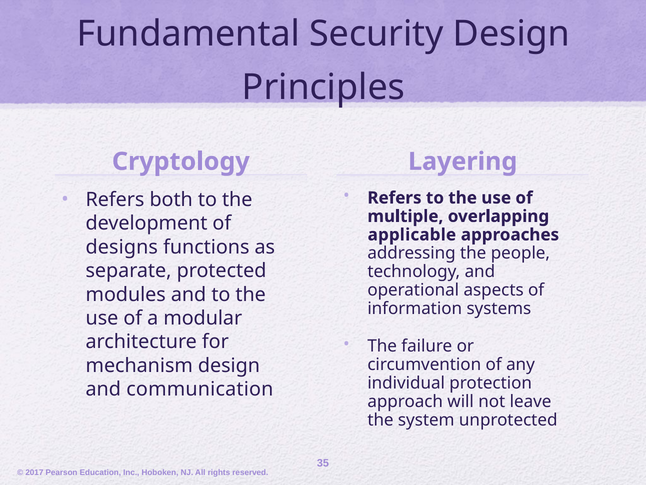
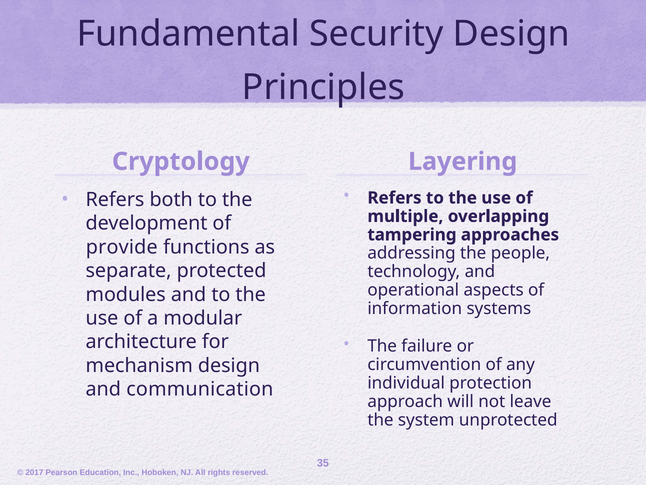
applicable: applicable -> tampering (412, 235)
designs: designs -> provide (122, 247)
